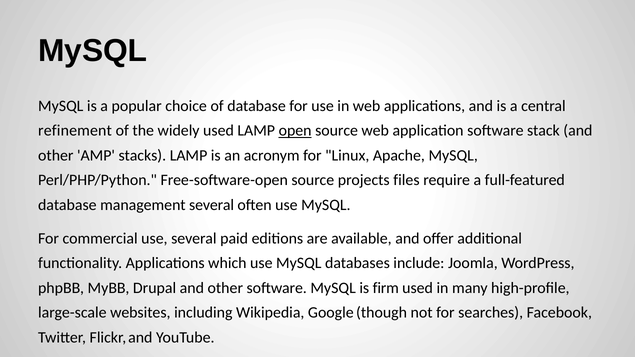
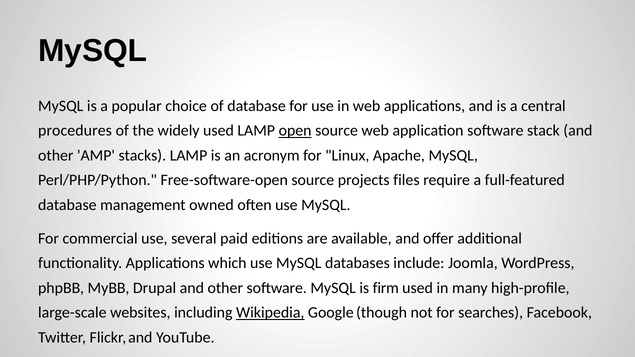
refinement: refinement -> procedures (75, 131)
management several: several -> owned (211, 205)
Wikipedia underline: none -> present (270, 313)
